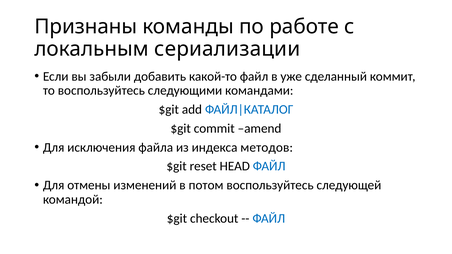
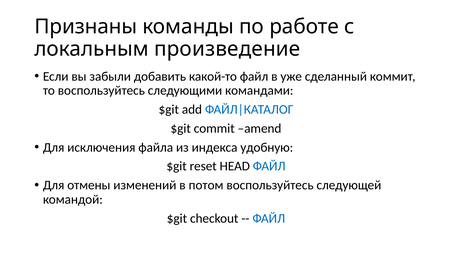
сериализации: сериализации -> произведение (227, 49)
методов: методов -> удобную (267, 148)
